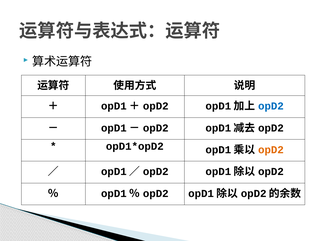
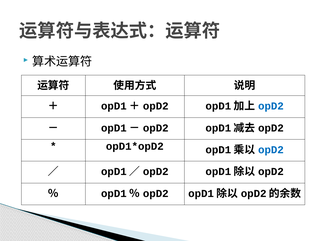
opD2 colour: orange -> blue (271, 150)
